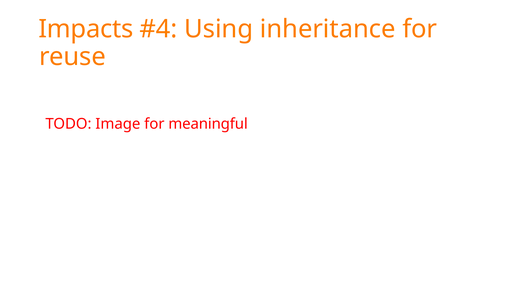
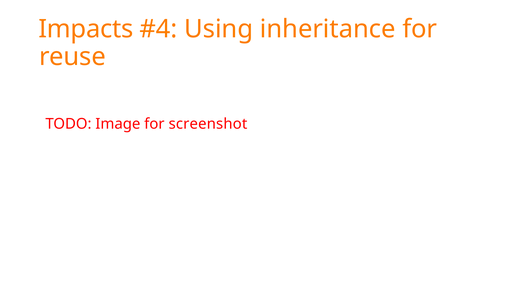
meaningful: meaningful -> screenshot (208, 124)
